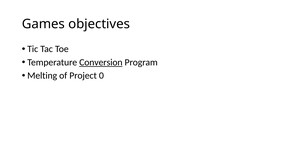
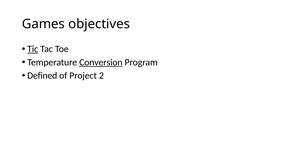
Tic underline: none -> present (33, 49)
Melting: Melting -> Defined (42, 76)
0: 0 -> 2 (101, 76)
